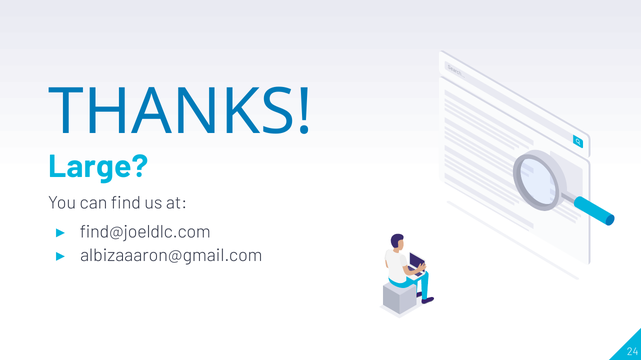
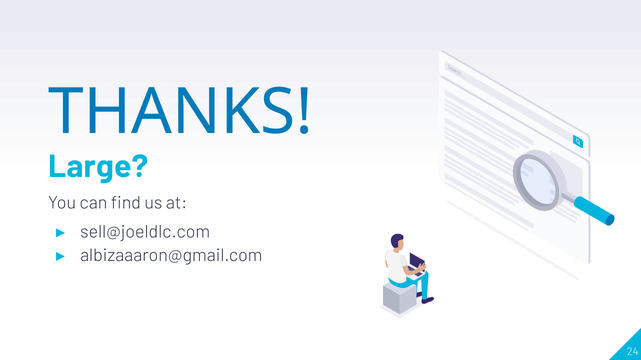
find@joeldlc.com: find@joeldlc.com -> sell@joeldlc.com (145, 232)
